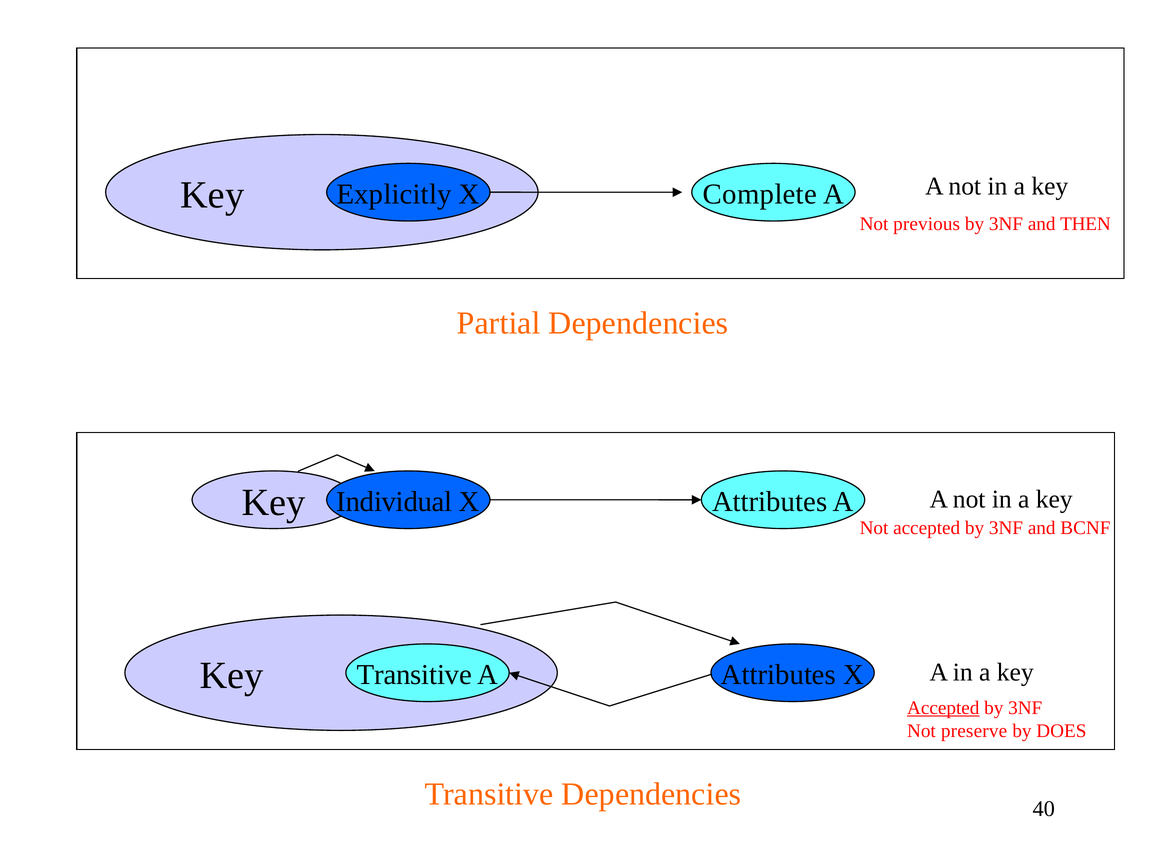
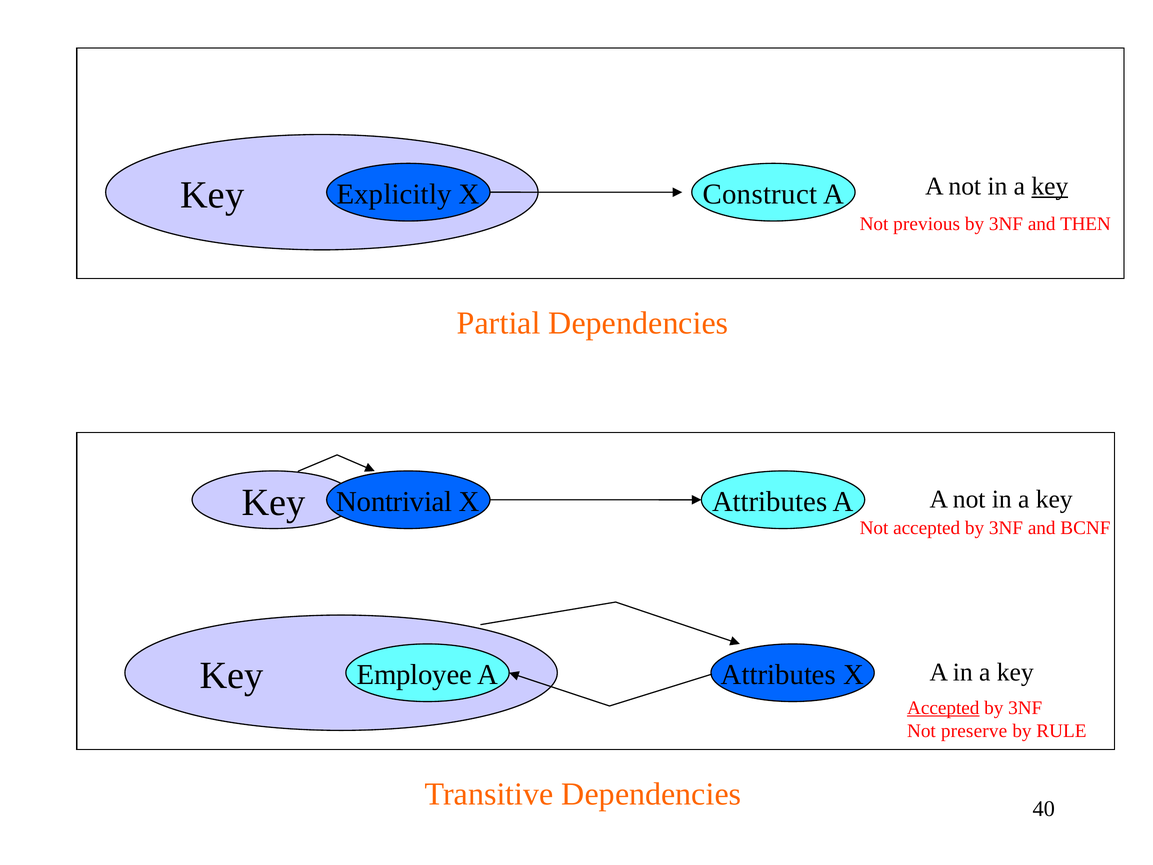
key underline: none -> present (1050, 186)
Complete: Complete -> Construct (760, 194)
Individual: Individual -> Nontrivial (394, 502)
Key Transitive: Transitive -> Employee (414, 675)
DOES: DOES -> RULE (1061, 731)
